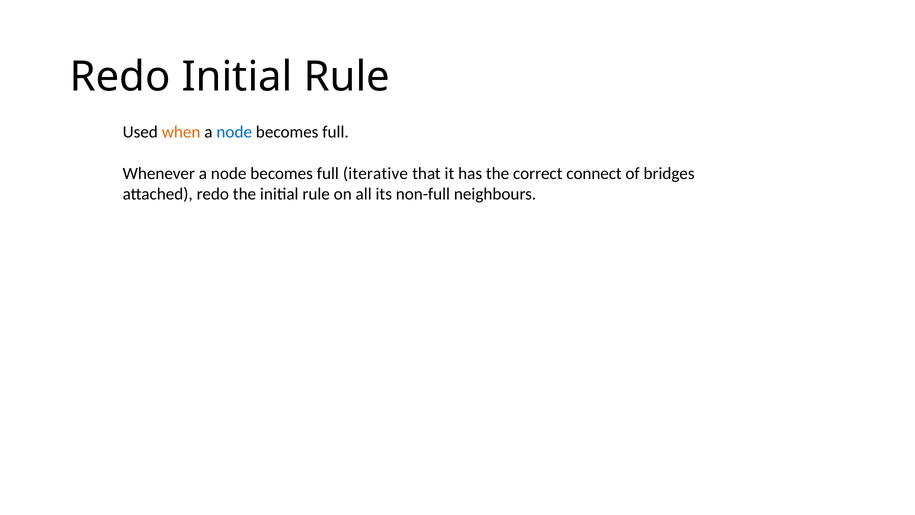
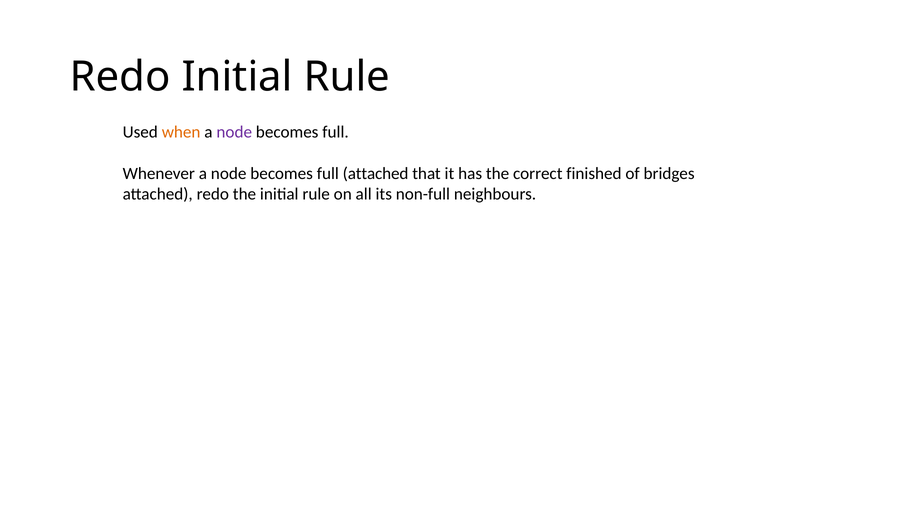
node colour: blue -> purple (234, 132)
full iterative: iterative -> attached (376, 173)
connect: connect -> finished (594, 173)
